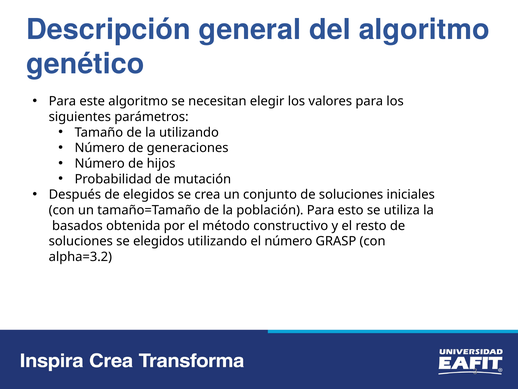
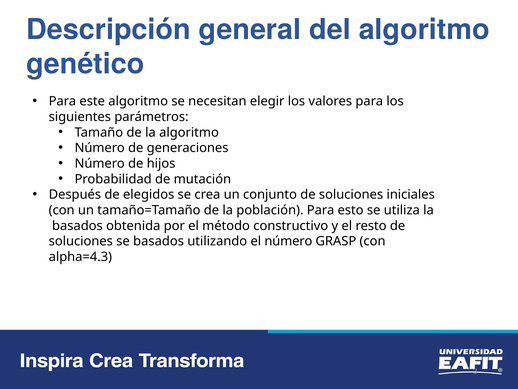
la utilizando: utilizando -> algoritmo (189, 132)
se elegidos: elegidos -> basados (159, 241)
alpha=3.2: alpha=3.2 -> alpha=4.3 (80, 257)
